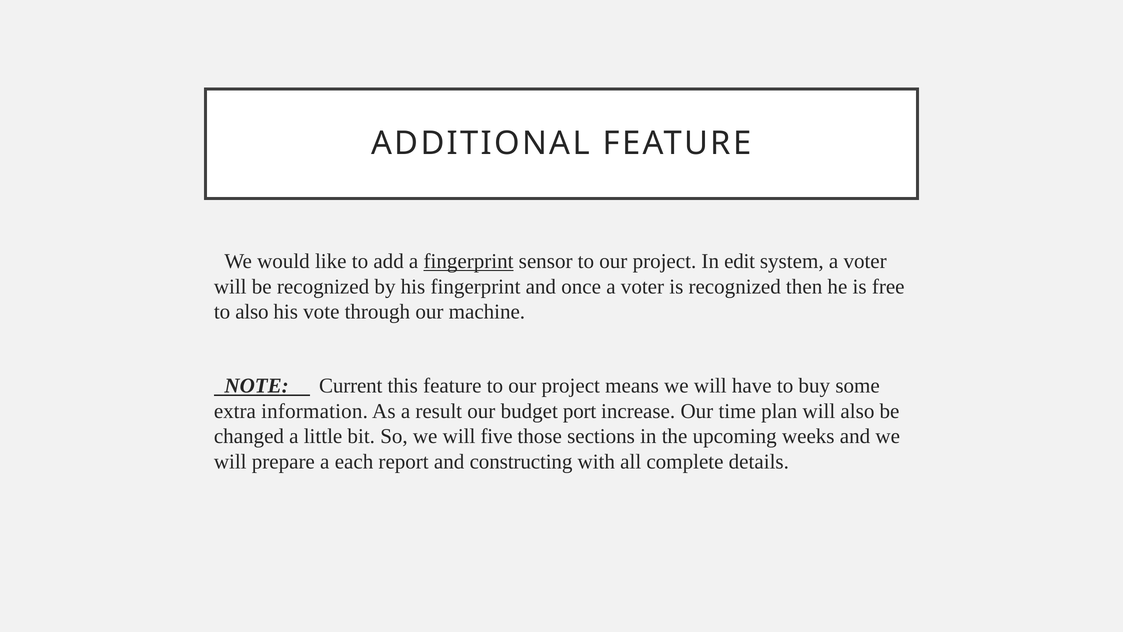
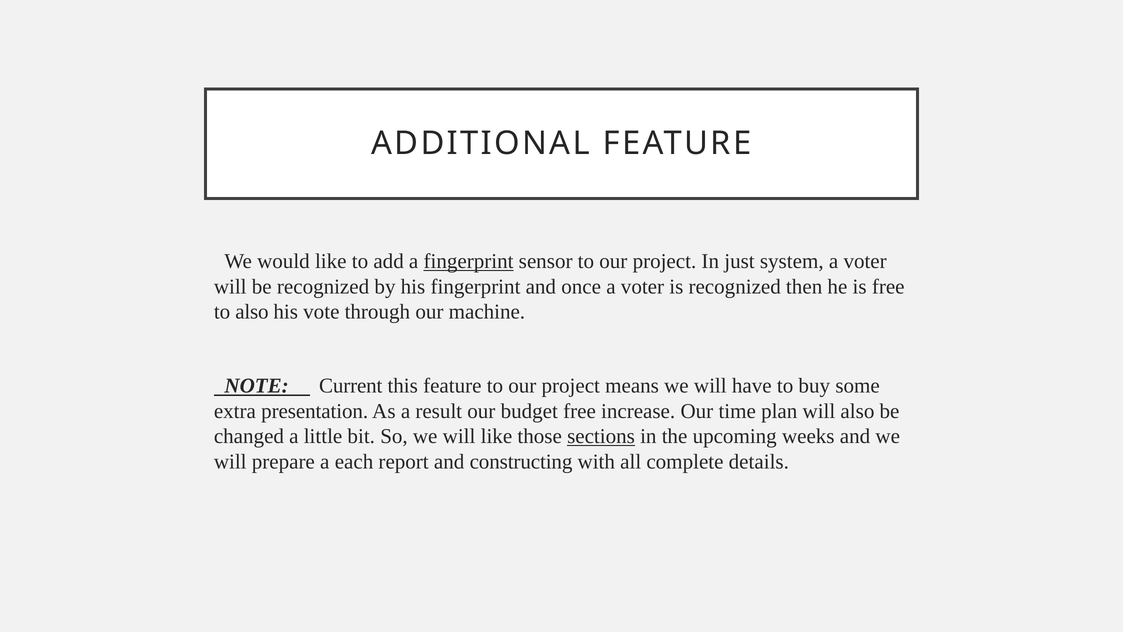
edit: edit -> just (740, 261)
information: information -> presentation (315, 411)
budget port: port -> free (580, 411)
will five: five -> like (496, 436)
sections underline: none -> present (601, 436)
